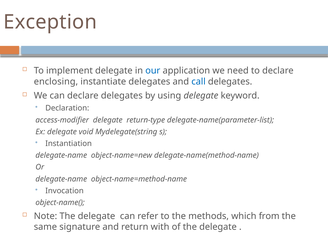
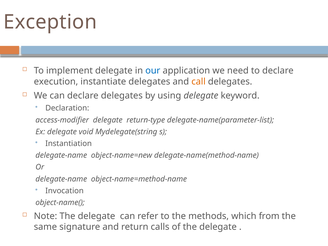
enclosing: enclosing -> execution (56, 82)
call colour: blue -> orange (199, 82)
with: with -> calls (160, 227)
